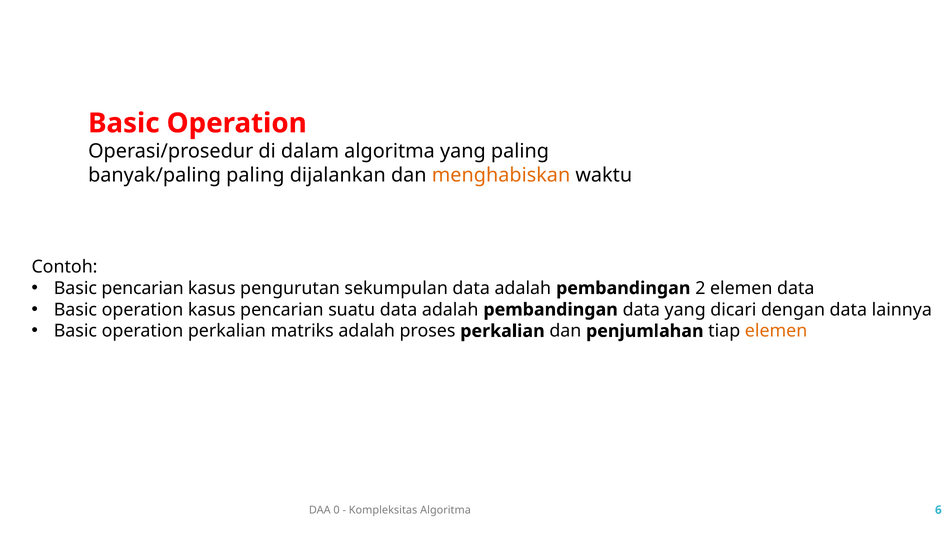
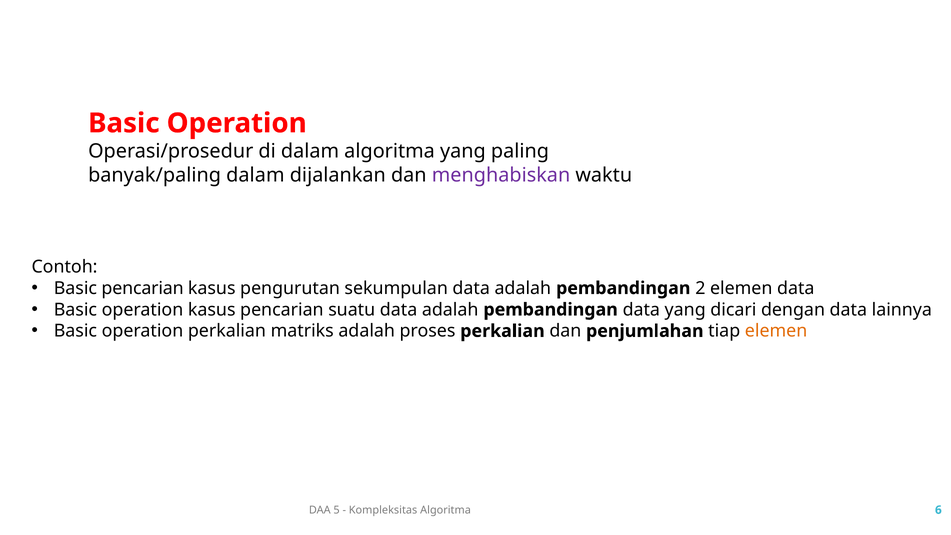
banyak/paling paling: paling -> dalam (255, 175)
menghabiskan colour: orange -> purple (501, 175)
0: 0 -> 5 (337, 510)
